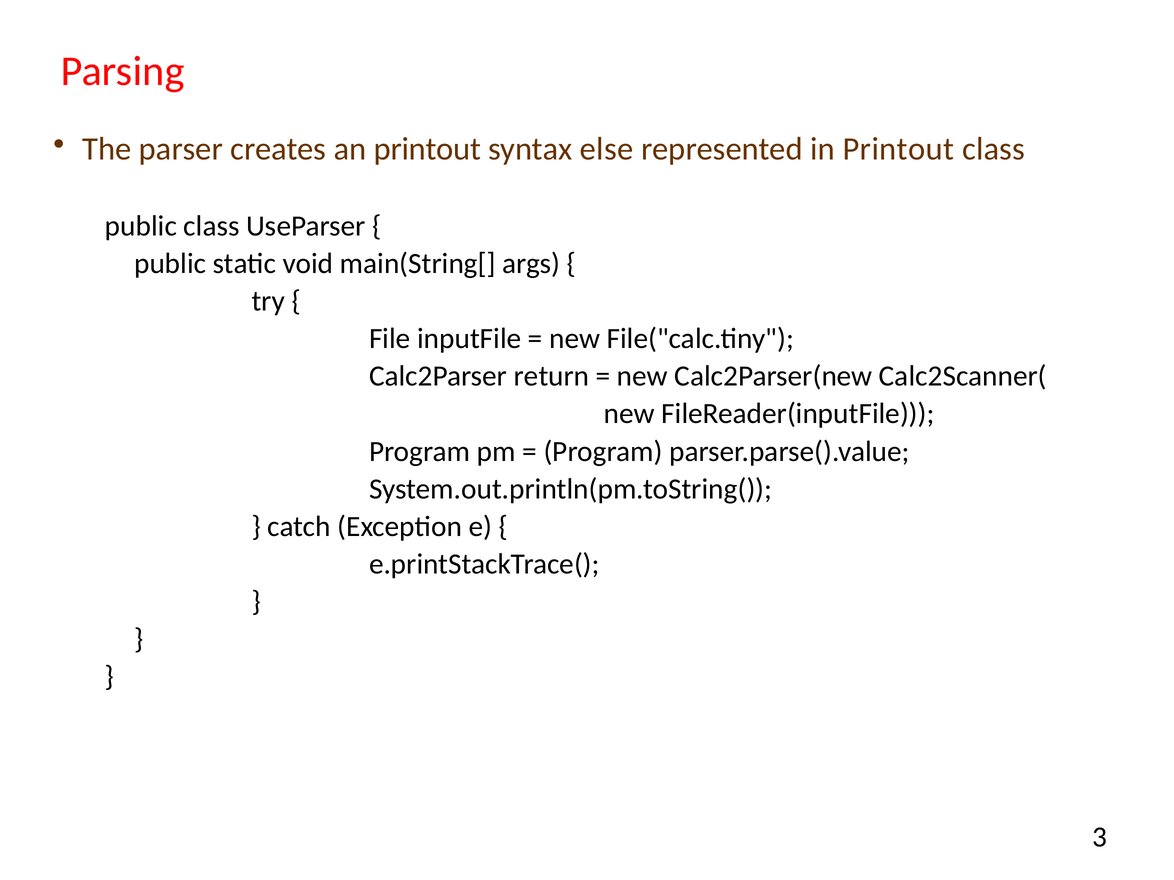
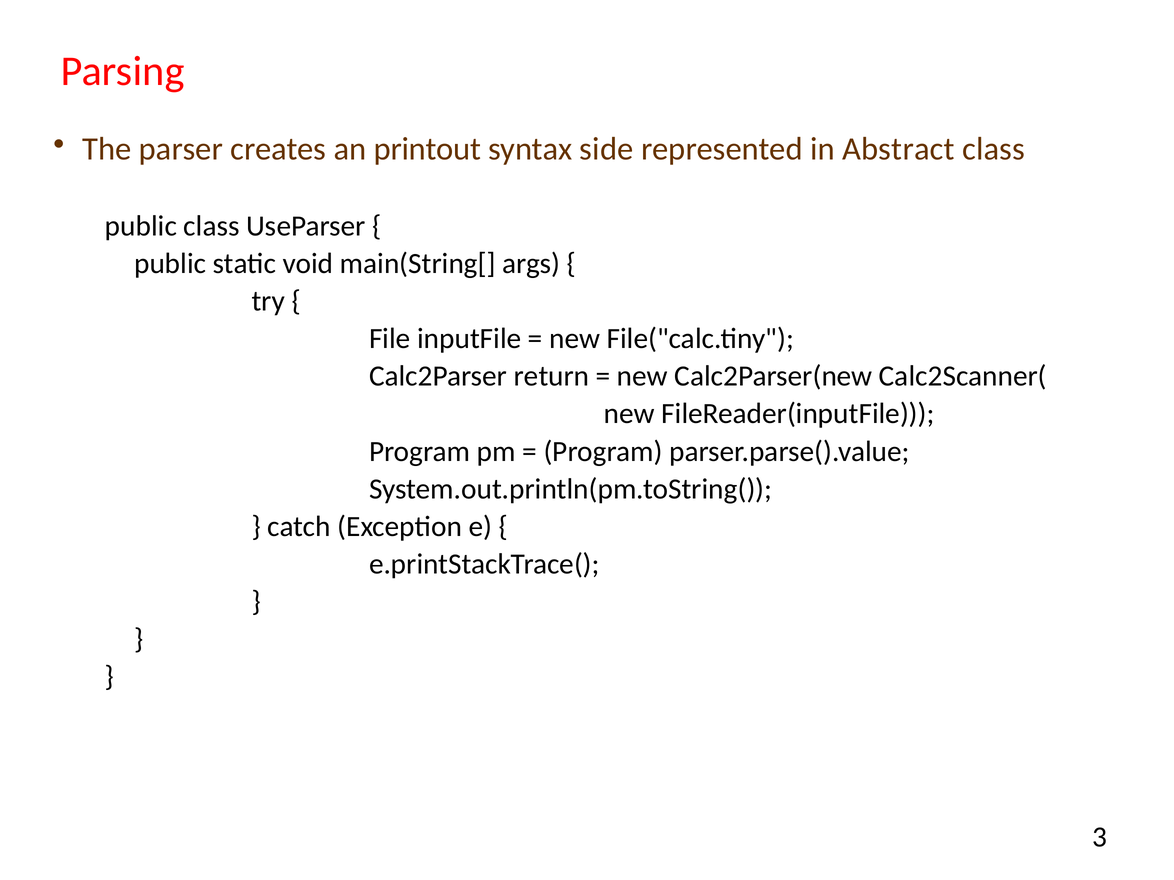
else: else -> side (607, 149)
in Printout: Printout -> Abstract (898, 149)
